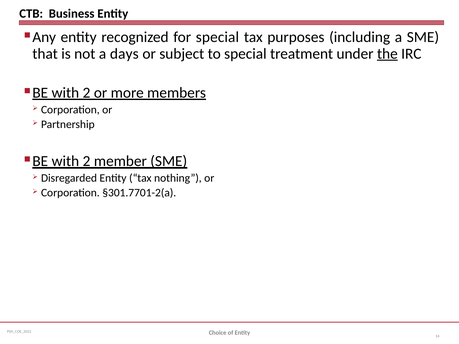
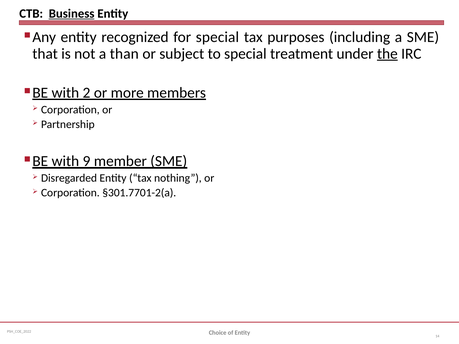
Business underline: none -> present (72, 14)
days: days -> than (124, 54)
2: 2 -> 9 (86, 161)
